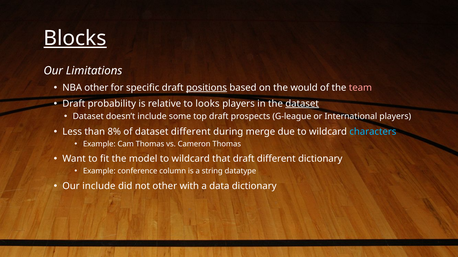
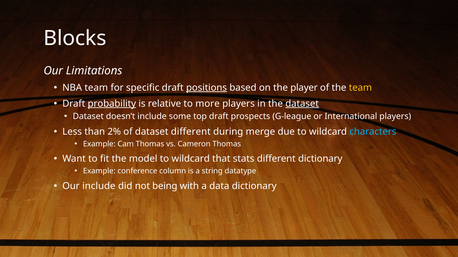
Blocks underline: present -> none (75, 38)
NBA other: other -> team (96, 88)
would: would -> player (304, 88)
team colour: pink -> yellow (360, 88)
probability underline: none -> present (112, 104)
looks: looks -> more (208, 104)
8%: 8% -> 2% (114, 132)
that draft: draft -> stats (244, 159)
not other: other -> being (165, 186)
